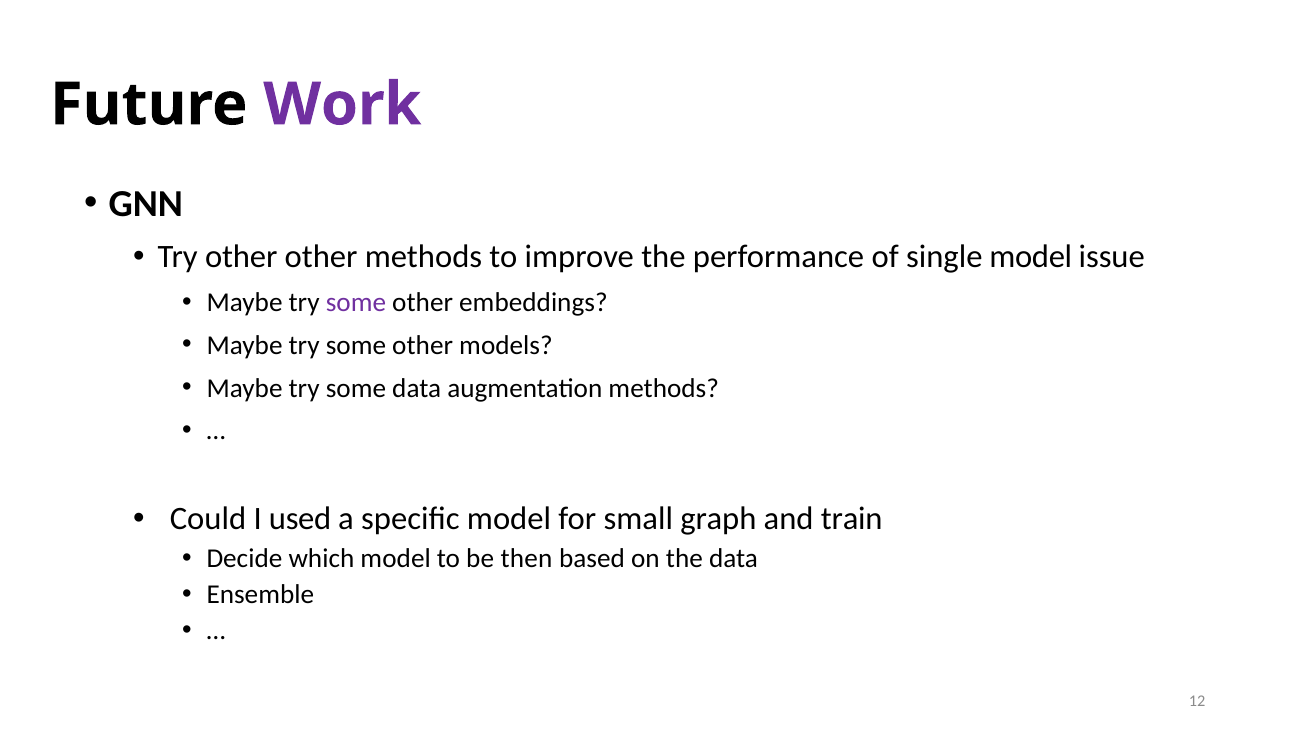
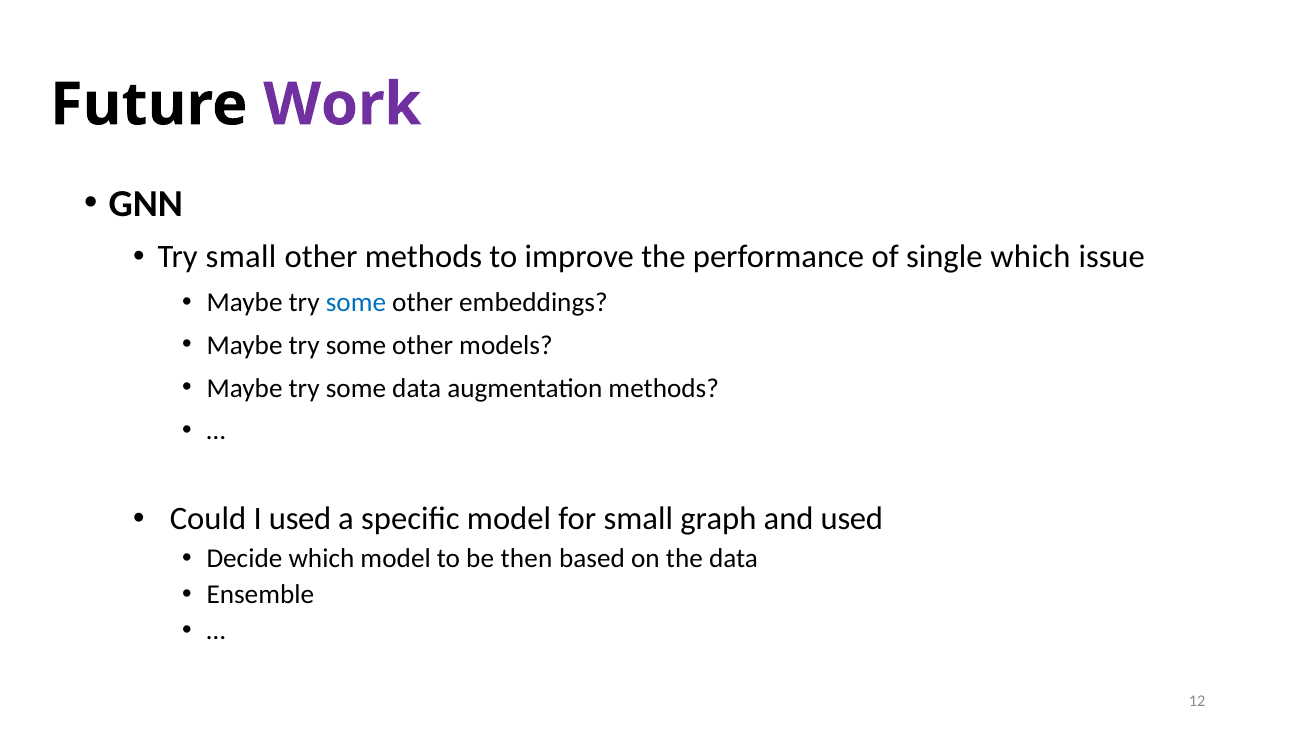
Try other: other -> small (241, 257)
single model: model -> which (1030, 257)
some colour: purple -> blue (356, 303)
and train: train -> used (852, 519)
